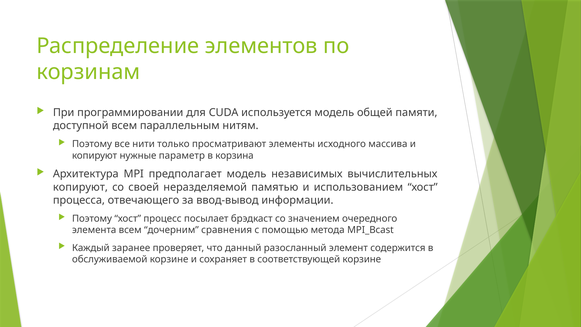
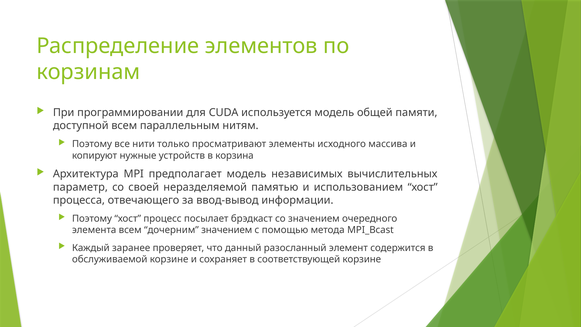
параметр: параметр -> устройств (182, 155)
копируют: копируют -> параметр (80, 187)
дочерним сравнения: сравнения -> значением (227, 230)
